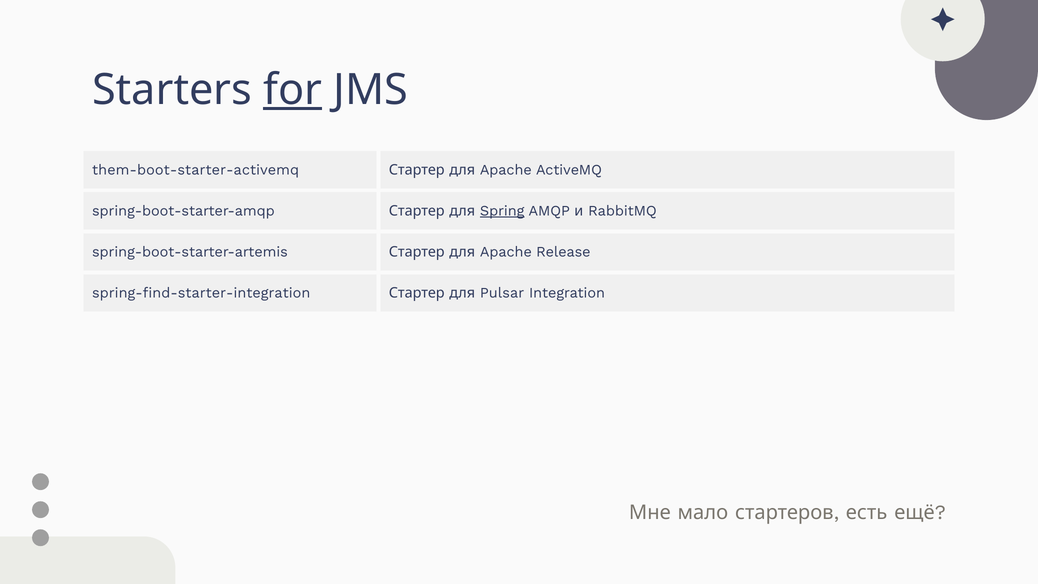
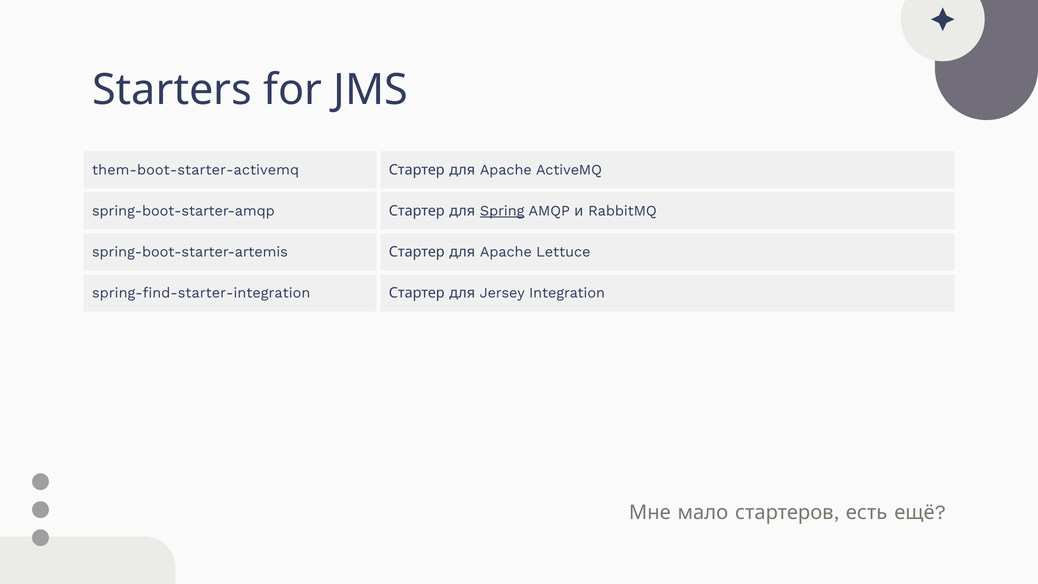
for underline: present -> none (293, 90)
Release: Release -> Lettuce (563, 252)
Pulsar: Pulsar -> Jersey (502, 293)
